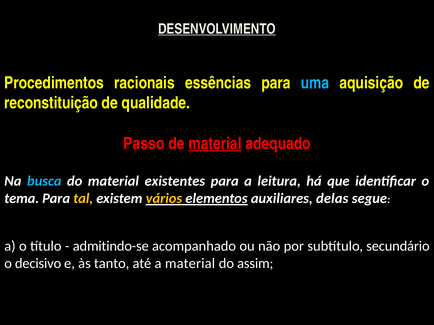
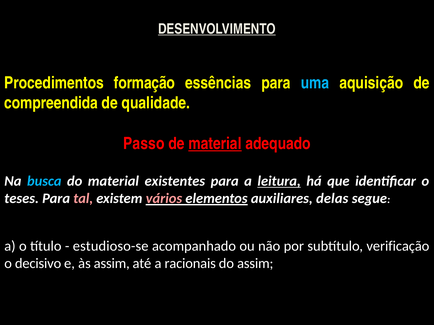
racionais: racionais -> formação (145, 83)
reconstituição: reconstituição -> compreendida (51, 103)
leitura underline: none -> present (279, 181)
tema: tema -> teses (22, 199)
tal colour: yellow -> pink (83, 199)
vários colour: yellow -> pink (164, 199)
admitindo-se: admitindo-se -> estudioso-se (111, 247)
secundário: secundário -> verificação (398, 247)
às tanto: tanto -> assim (112, 264)
a material: material -> racionais (190, 264)
